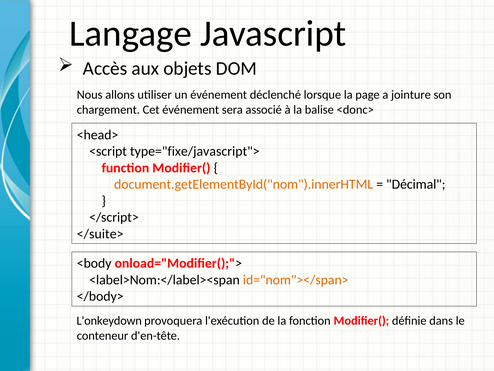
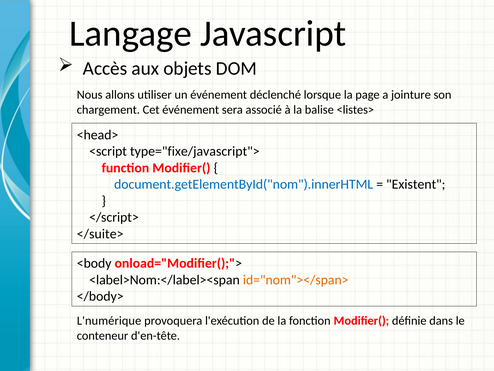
<donc>: <donc> -> <listes> (355, 110)
document.getElementById("nom").innerHTML colour: orange -> blue (244, 184)
Décimal: Décimal -> Existent (416, 184)
L'onkeydown: L'onkeydown -> L'numérique (109, 320)
